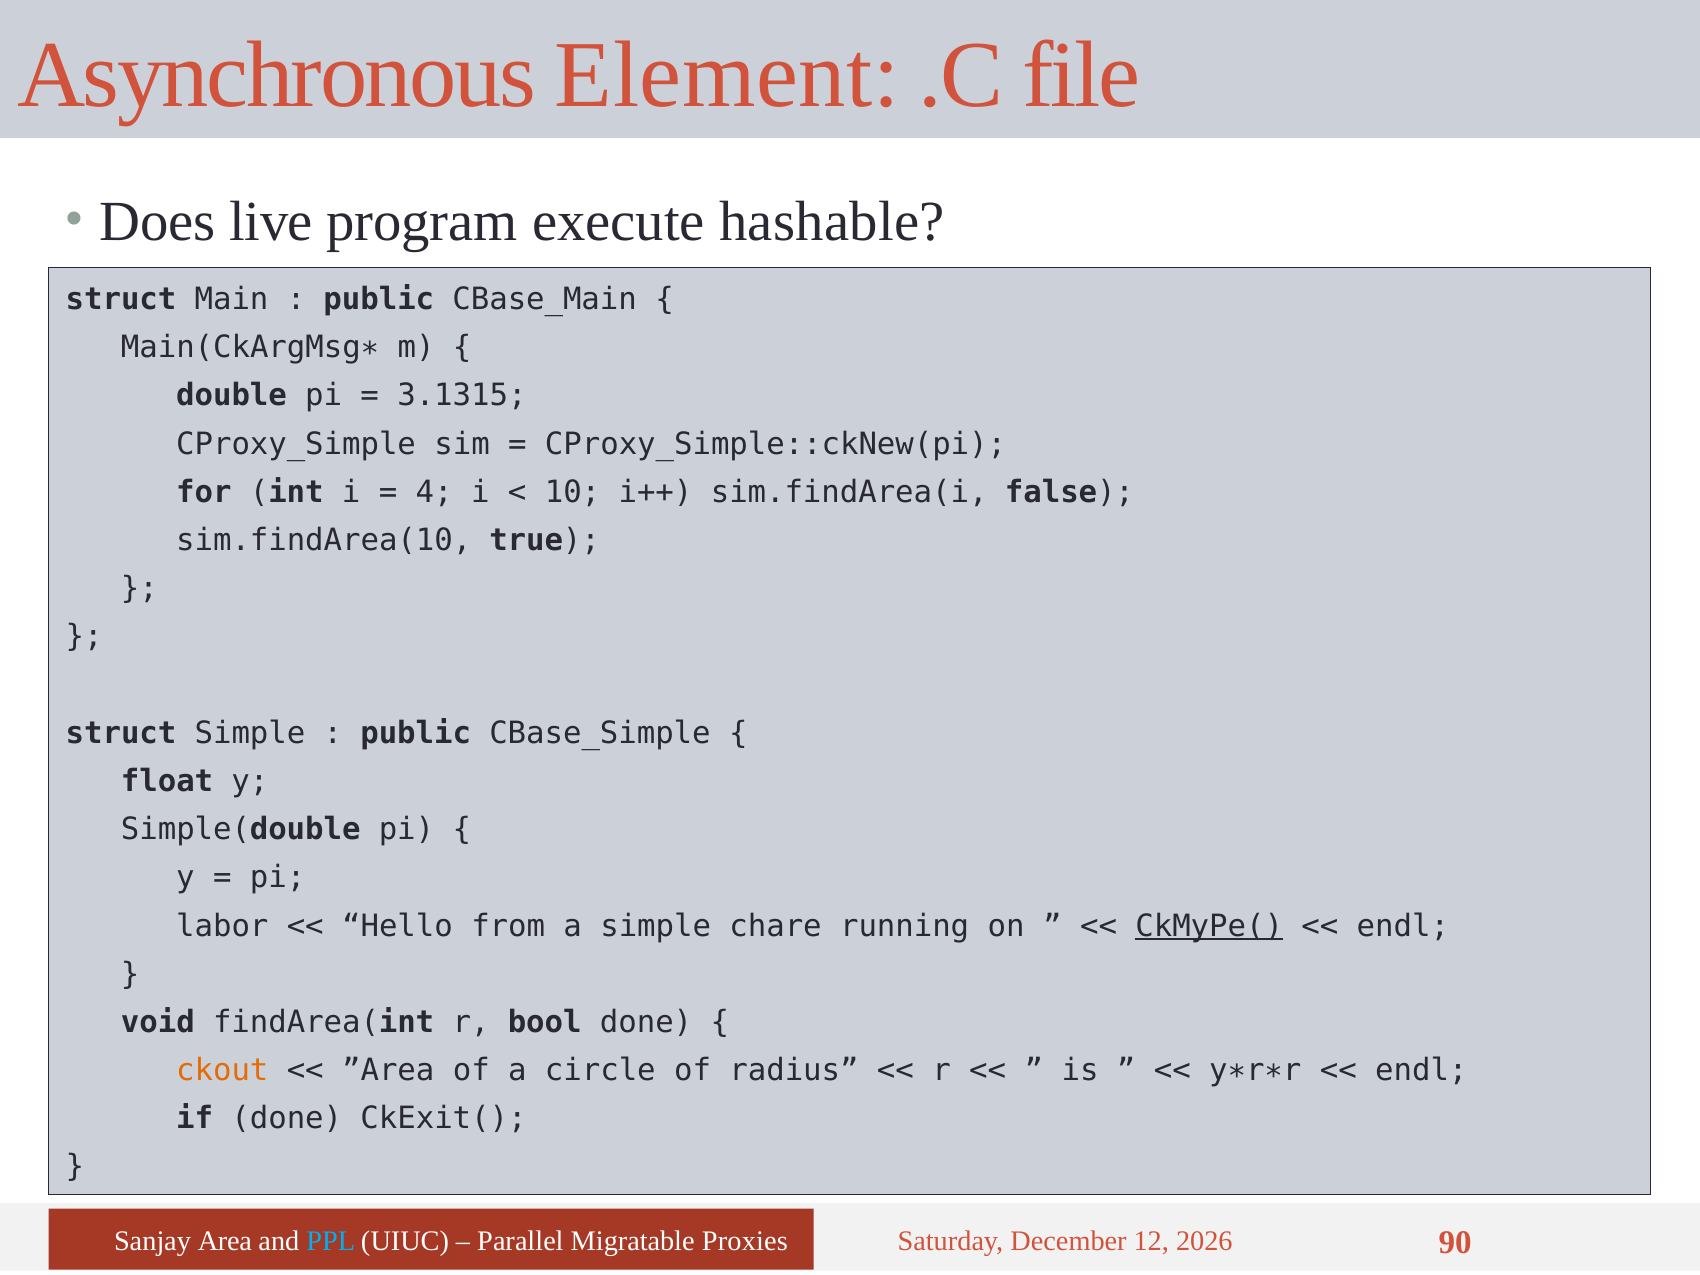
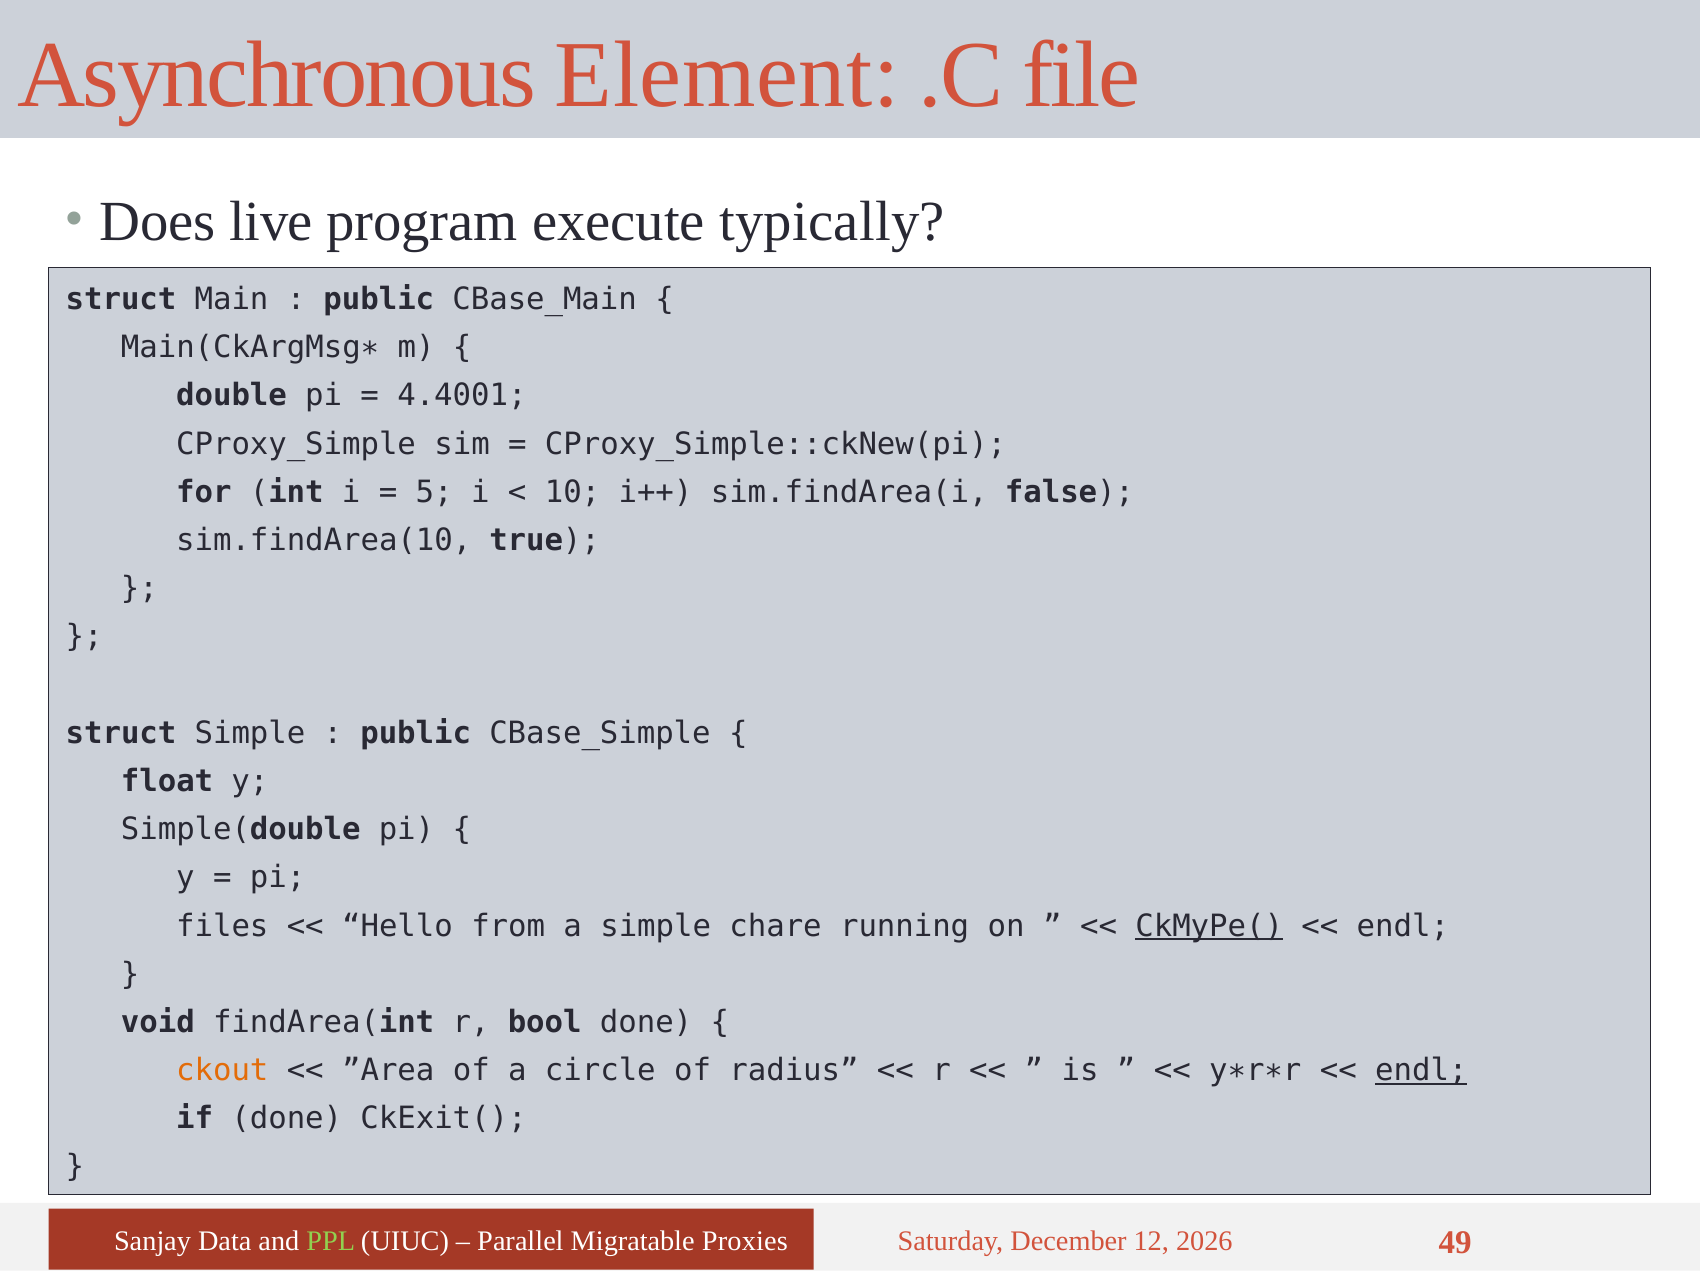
hashable: hashable -> typically (832, 222)
3.1315: 3.1315 -> 4.4001 (462, 396)
4: 4 -> 5 (434, 492)
labor: labor -> files (222, 926)
endl underline: none -> present (1421, 1070)
Area: Area -> Data (225, 1241)
PPL colour: light blue -> light green (331, 1241)
90: 90 -> 49 (1455, 1242)
